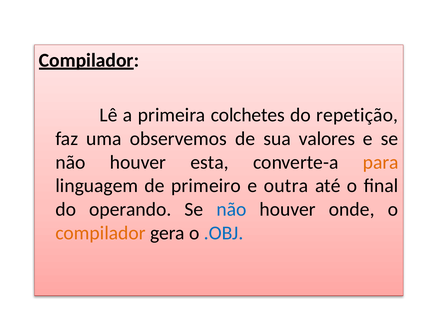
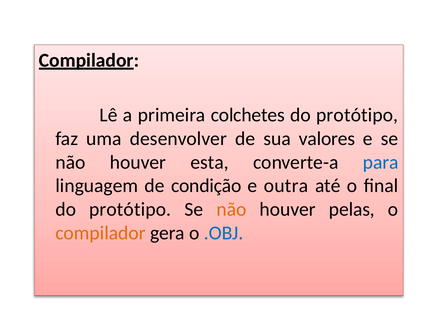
repetição: repetição -> protótipo (357, 115)
observemos: observemos -> desenvolver (178, 139)
para colour: orange -> blue (381, 162)
primeiro: primeiro -> condição (206, 186)
operando: operando -> protótipo (130, 209)
não colour: blue -> orange (231, 209)
onde: onde -> pelas (352, 209)
